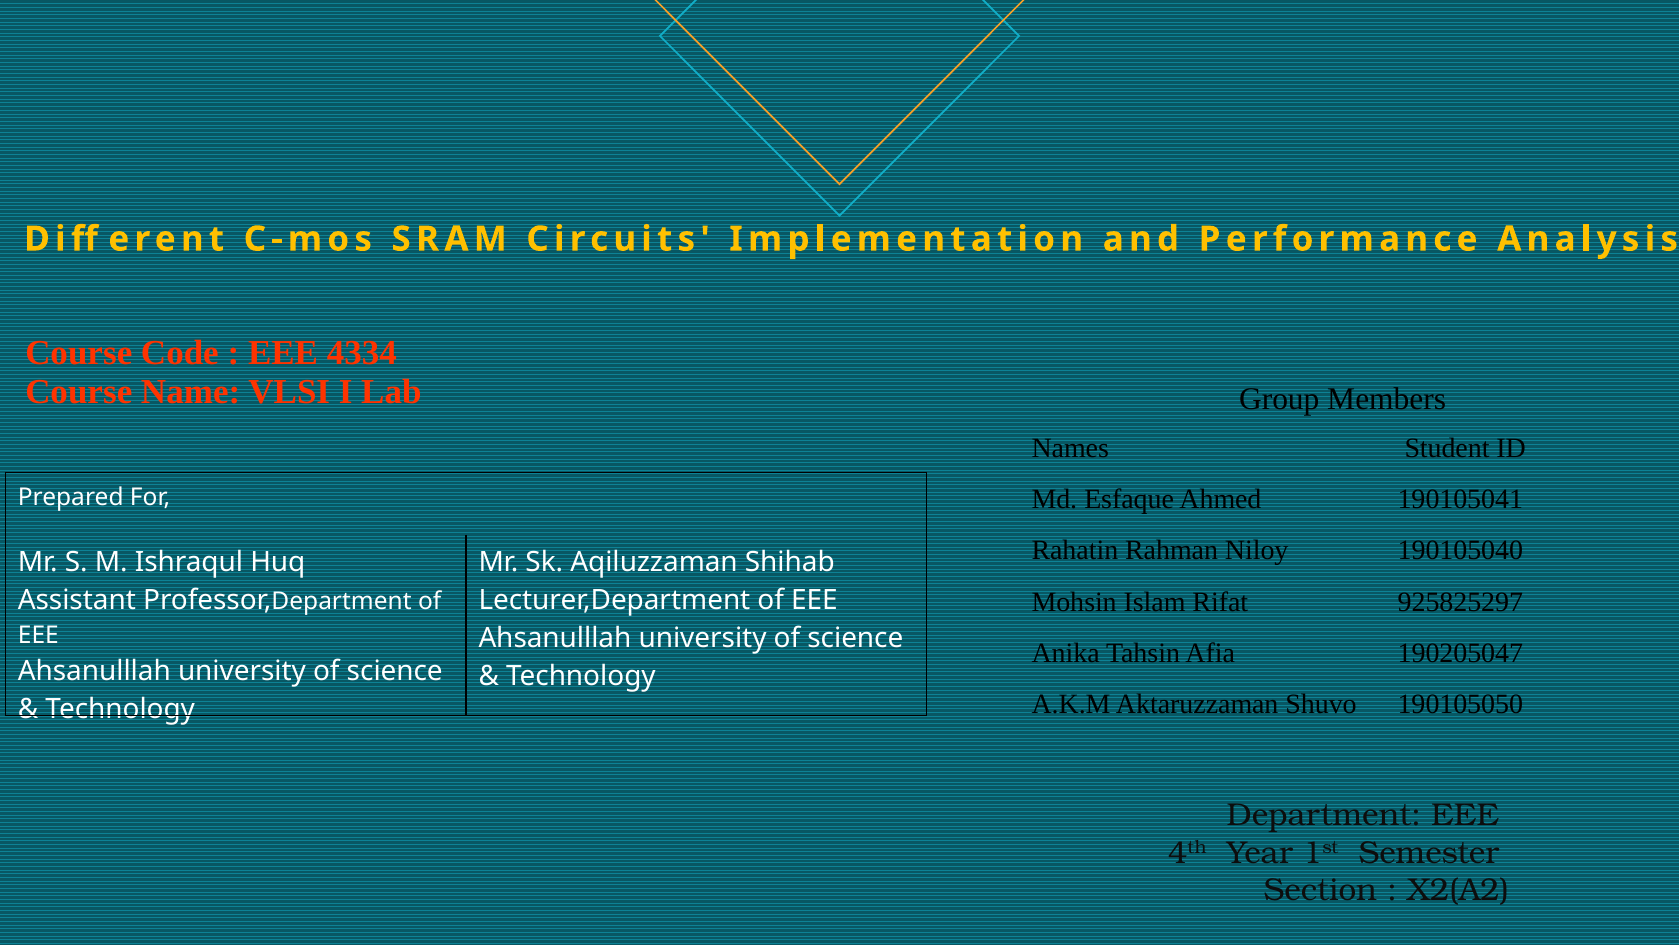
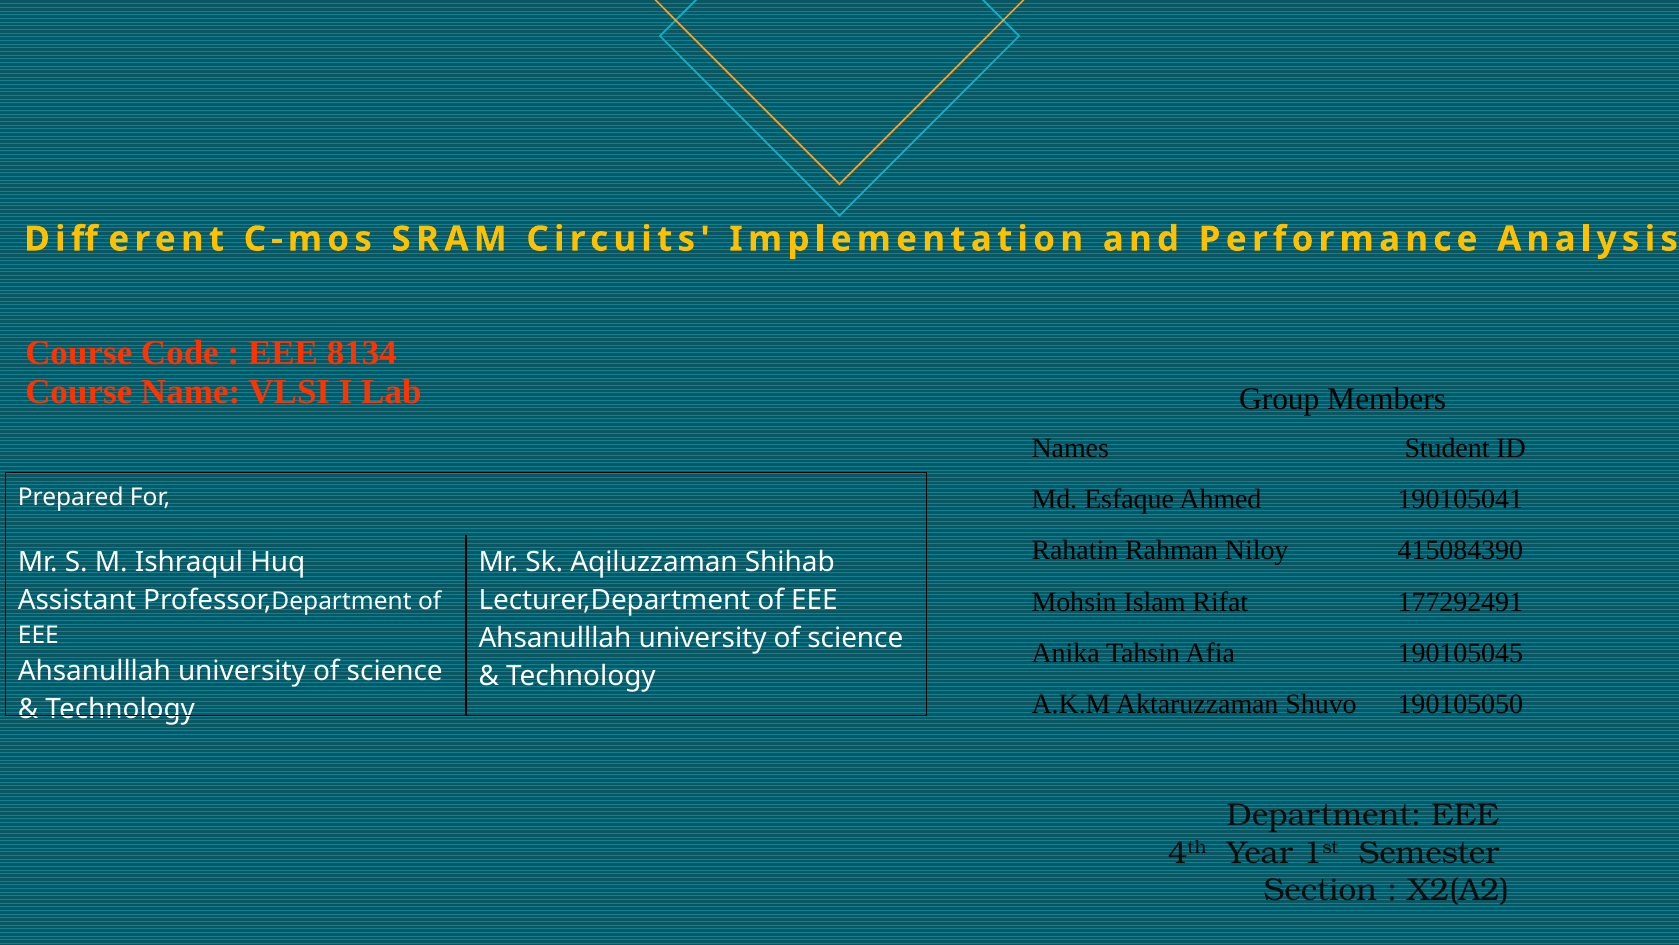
4334: 4334 -> 8134 (362, 353)
190105040: 190105040 -> 415084390 (1460, 550)
925825297: 925825297 -> 177292491 (1460, 602)
190205047: 190205047 -> 190105045 (1460, 653)
